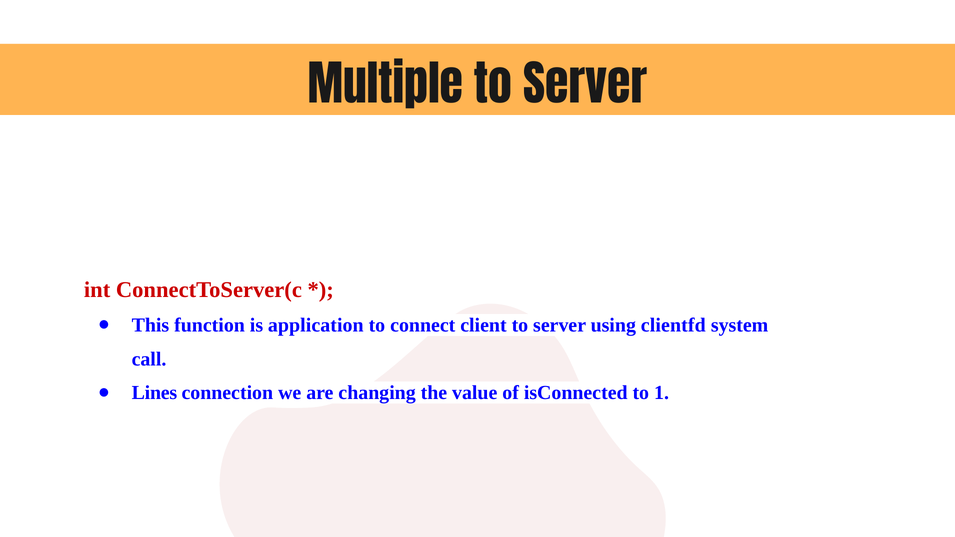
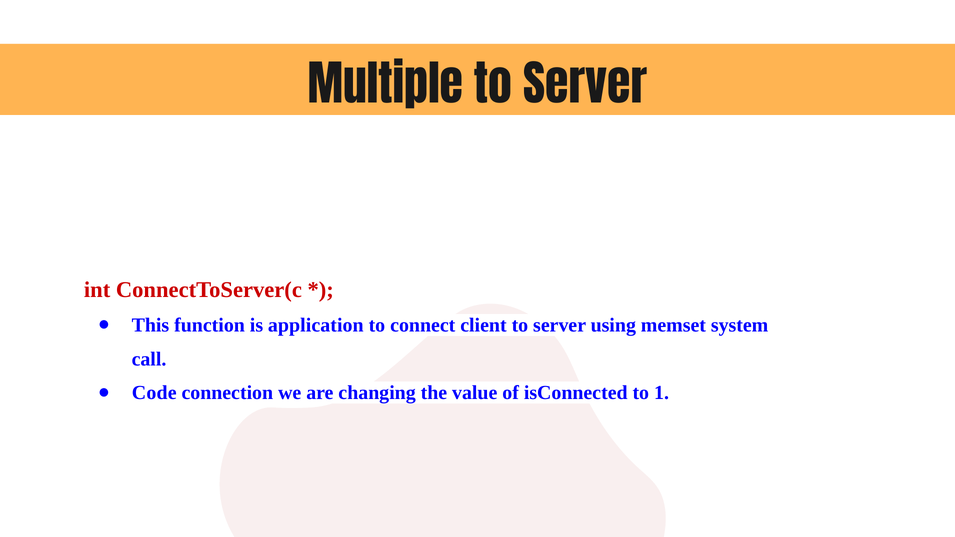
clientfd: clientfd -> memset (673, 325)
Lines: Lines -> Code (154, 393)
